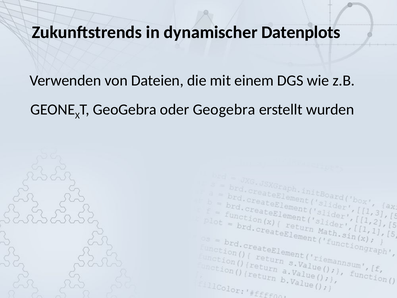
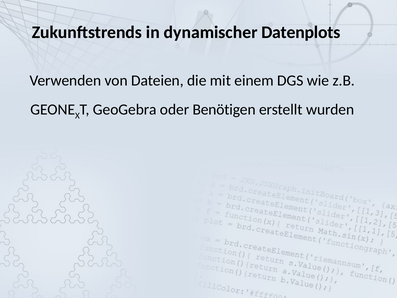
oder Geogebra: Geogebra -> Benötigen (224, 110)
